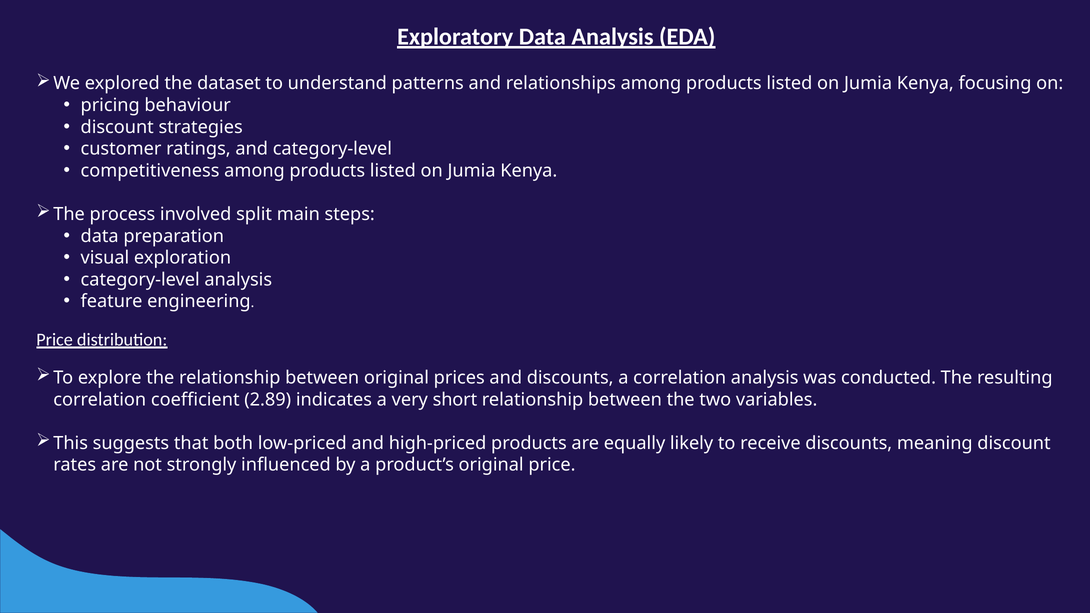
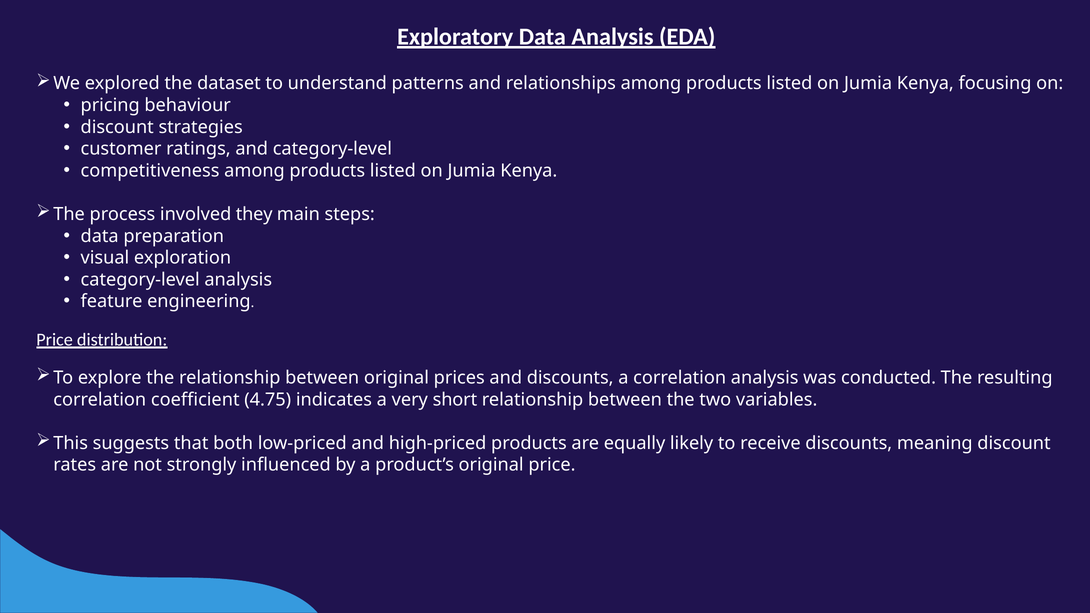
split: split -> they (254, 214)
2.89: 2.89 -> 4.75 (268, 400)
